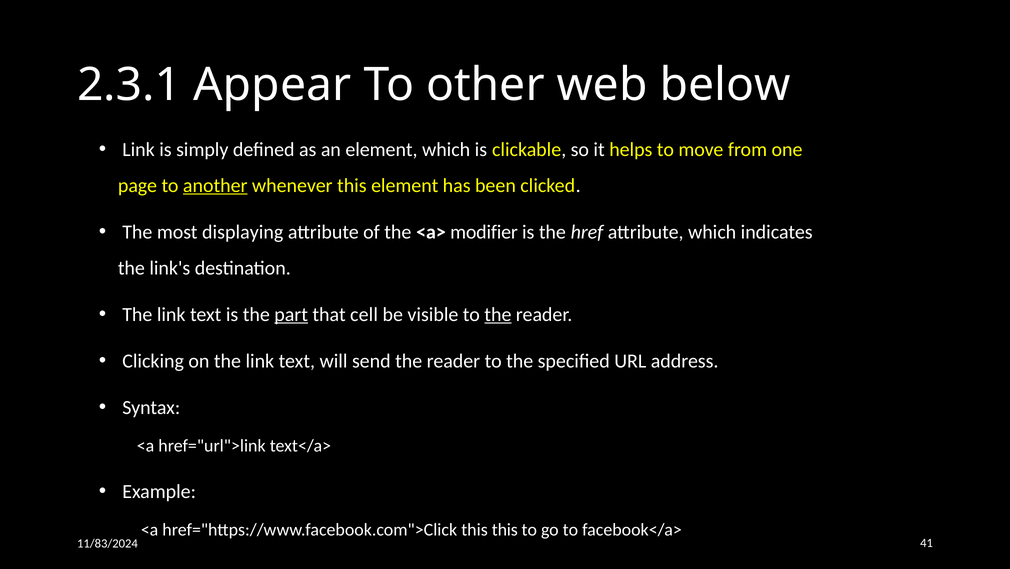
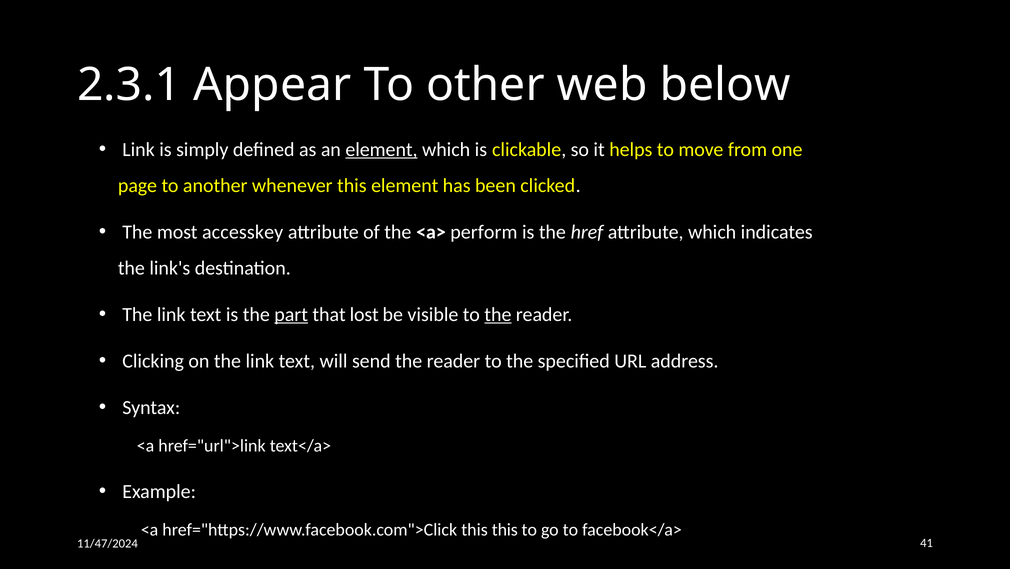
element underline: none -> present (381, 149)
another underline: present -> none (215, 185)
displaying: displaying -> accesskey (243, 232)
modifier: modifier -> perform (484, 232)
cell: cell -> lost (364, 314)
11/83/2024: 11/83/2024 -> 11/47/2024 (107, 543)
